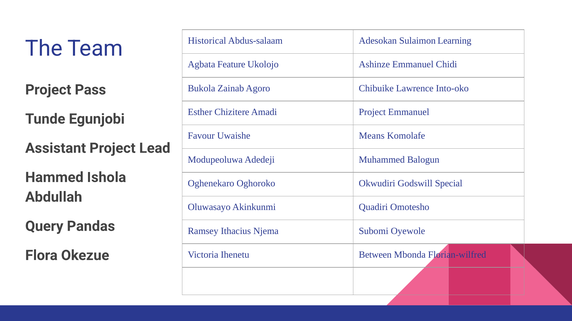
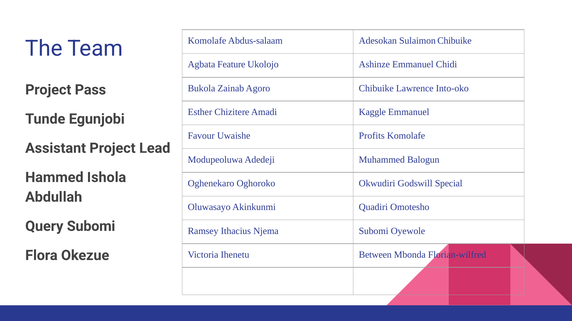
Historical: Historical -> Komolafe (207, 41)
Sulaimon Learning: Learning -> Chibuike (454, 41)
Amadi Project: Project -> Kaggle (372, 112)
Means: Means -> Profits (372, 136)
Query Pandas: Pandas -> Subomi (91, 227)
